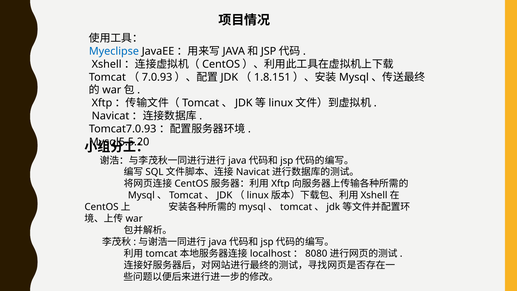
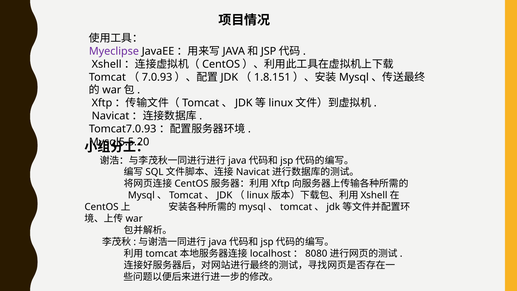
Myeclipse colour: blue -> purple (114, 51)
